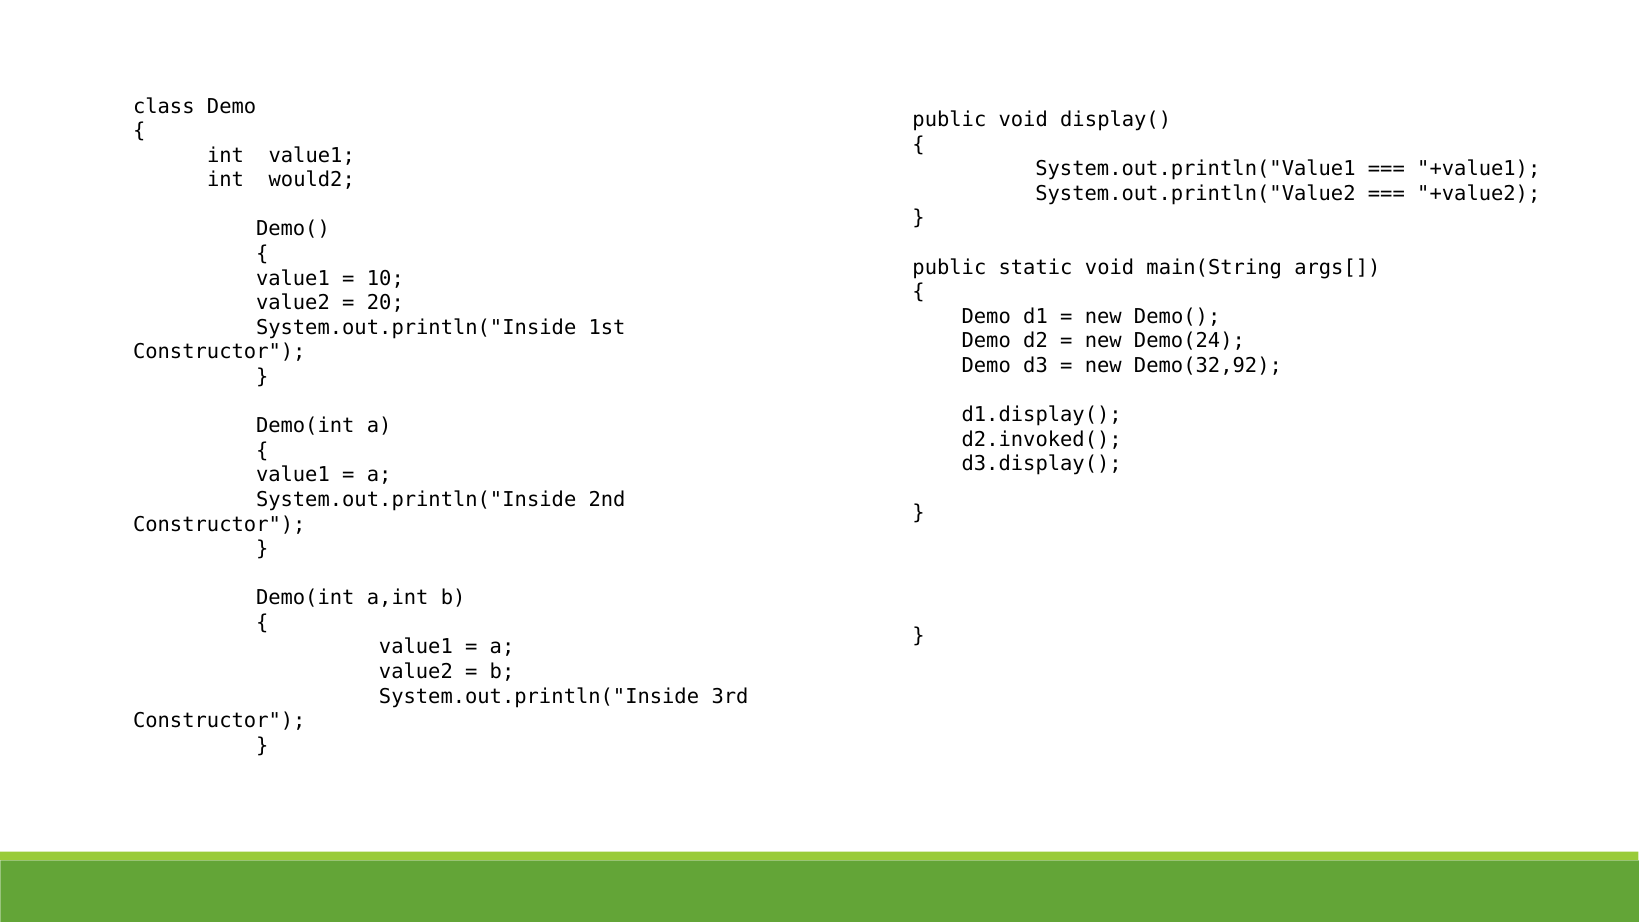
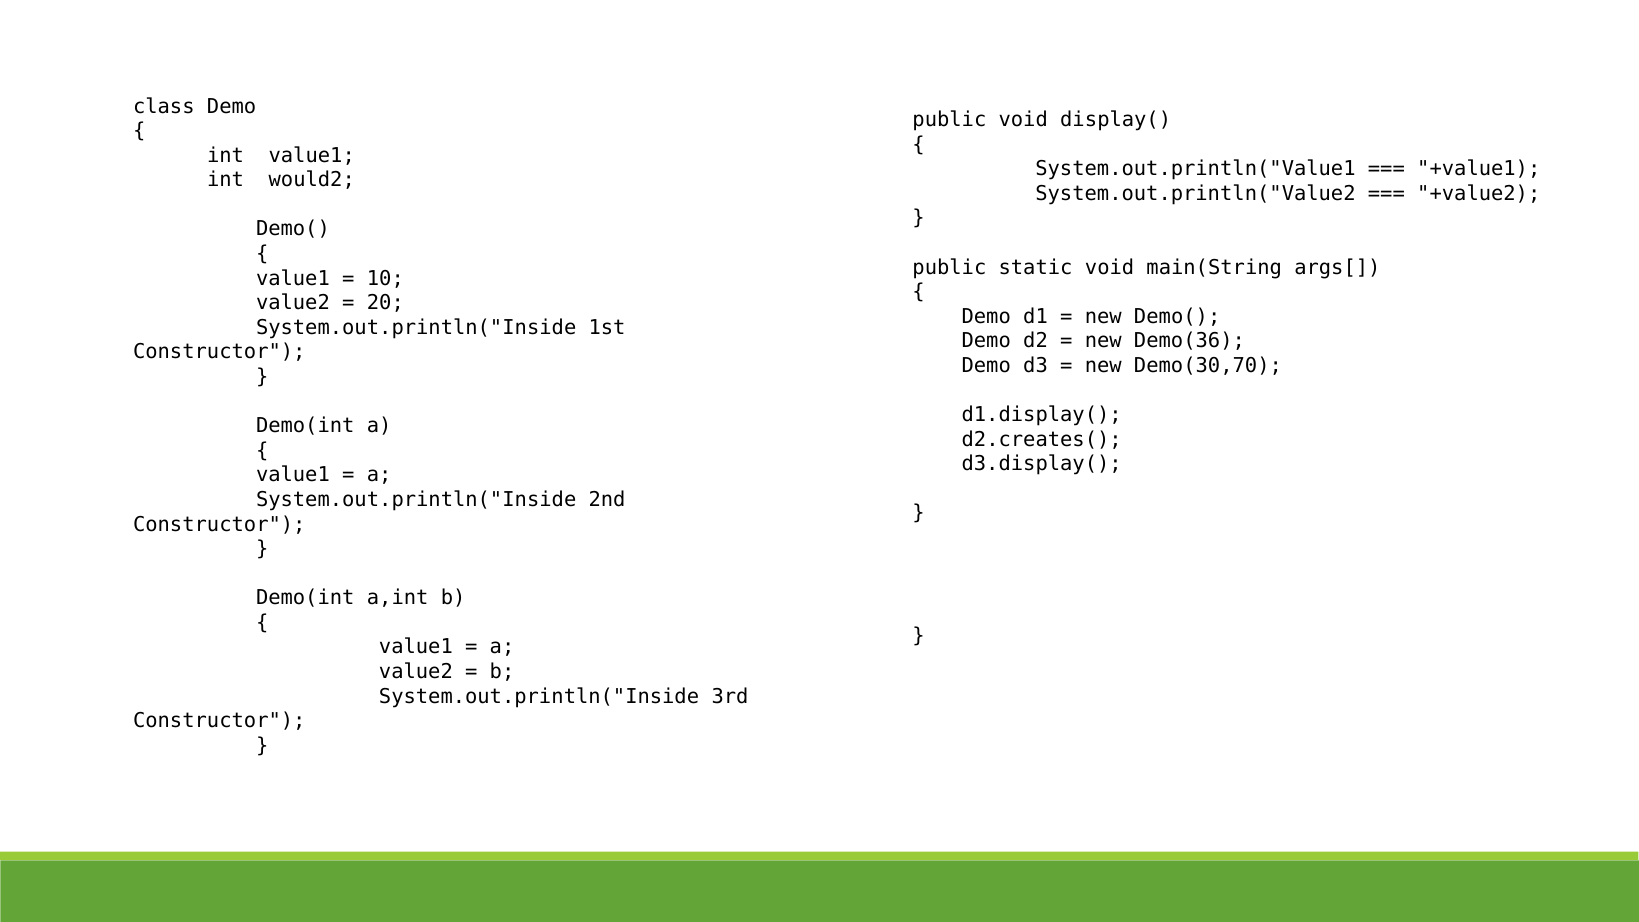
Demo(24: Demo(24 -> Demo(36 (1189, 341)
Demo(32,92: Demo(32,92 -> Demo(30,70 (1208, 366)
d2.invoked(: d2.invoked( -> d2.creates( (1042, 439)
